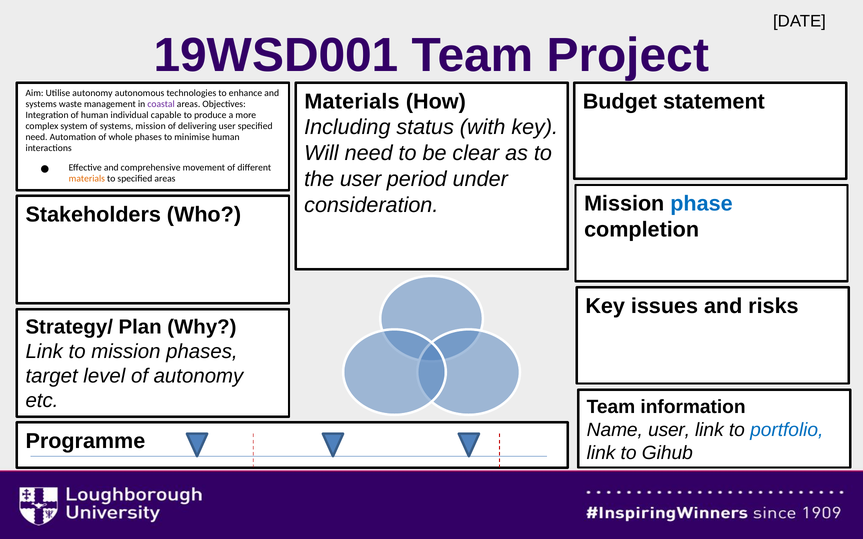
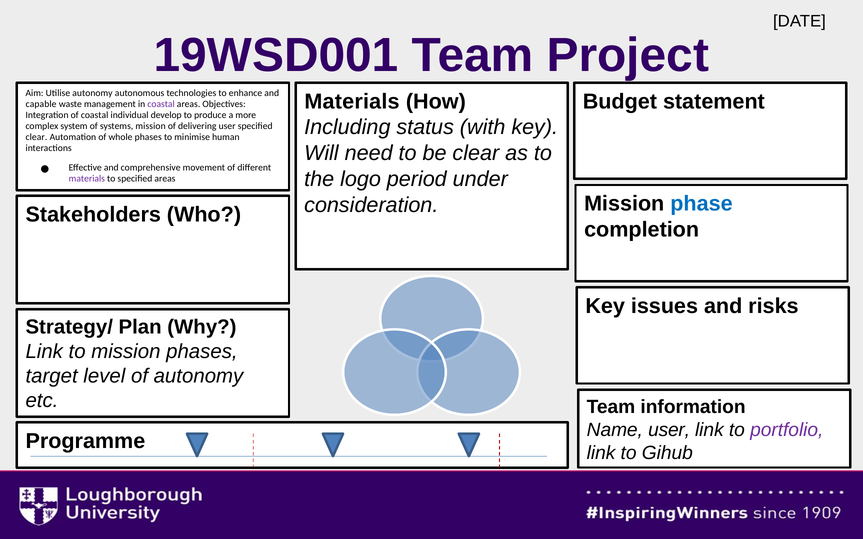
systems: systems -> capable (41, 104)
of human: human -> coastal (95, 115)
capable: capable -> develop (166, 115)
need: need -> clear (36, 137)
the user: user -> logo (361, 179)
materials colour: orange -> purple (87, 179)
portfolio colour: blue -> purple (787, 430)
